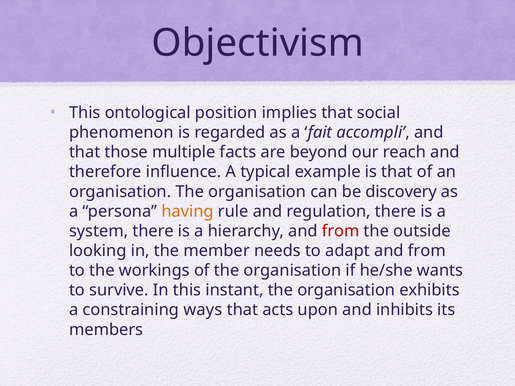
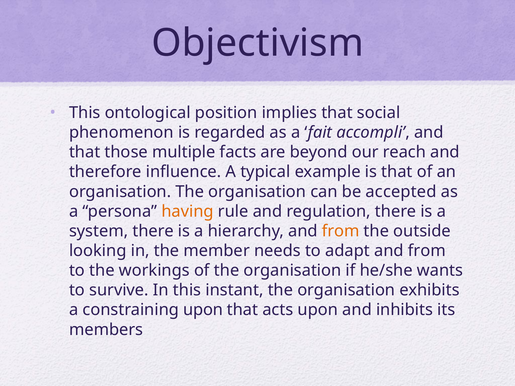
discovery: discovery -> accepted (401, 192)
from colour: red -> orange (341, 231)
constraining ways: ways -> upon (203, 310)
